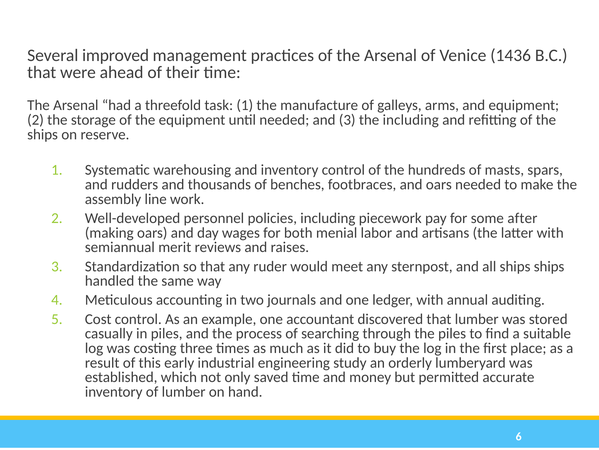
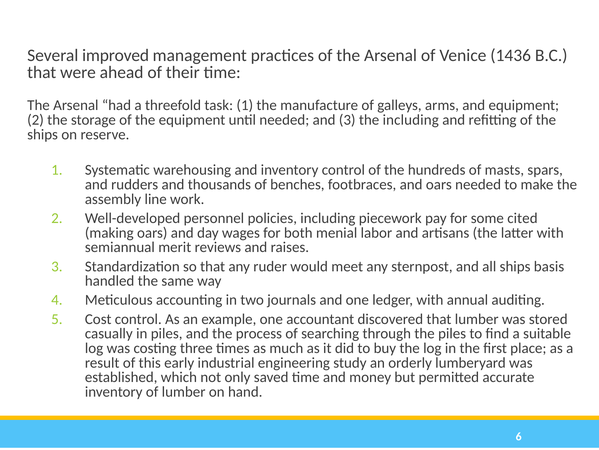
after: after -> cited (522, 218)
ships ships: ships -> basis (549, 266)
